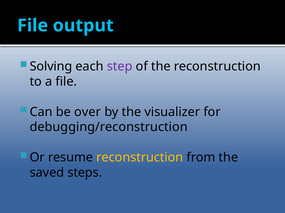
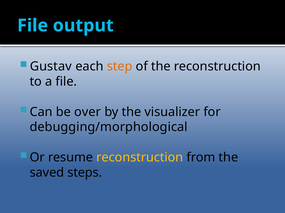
Solving: Solving -> Gustav (51, 67)
step colour: purple -> orange (120, 67)
debugging/reconstruction: debugging/reconstruction -> debugging/morphological (109, 127)
